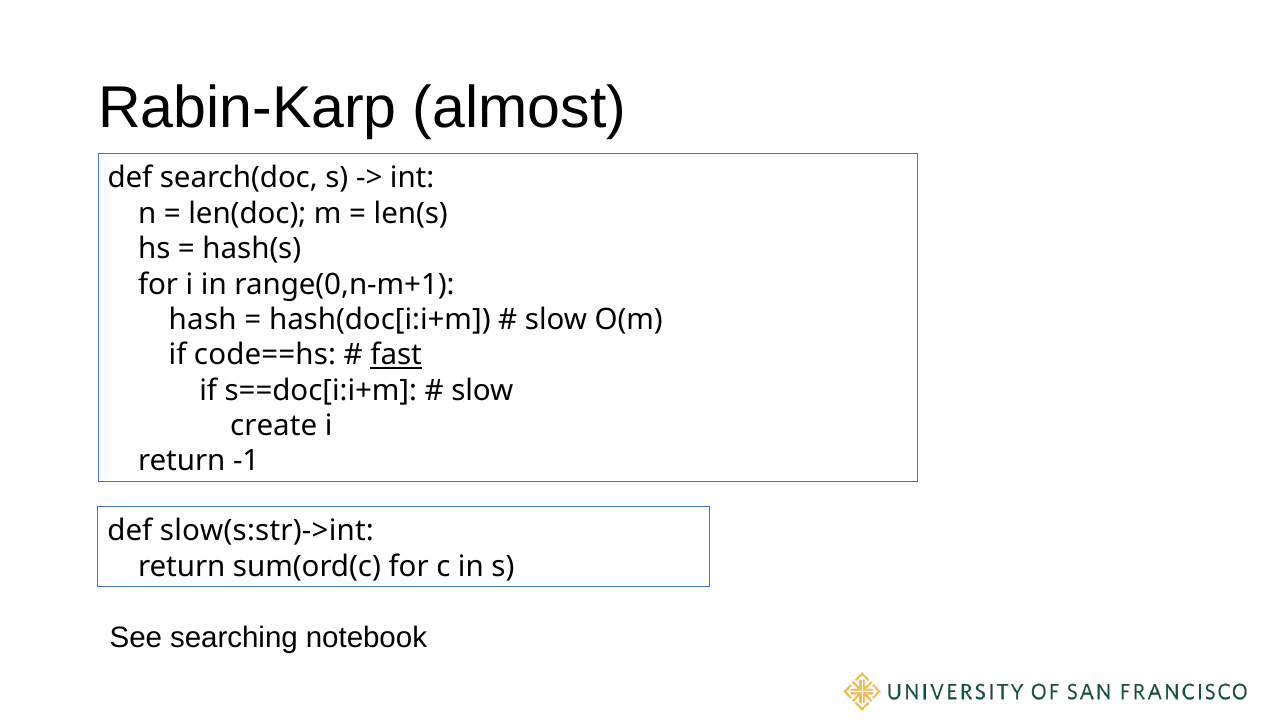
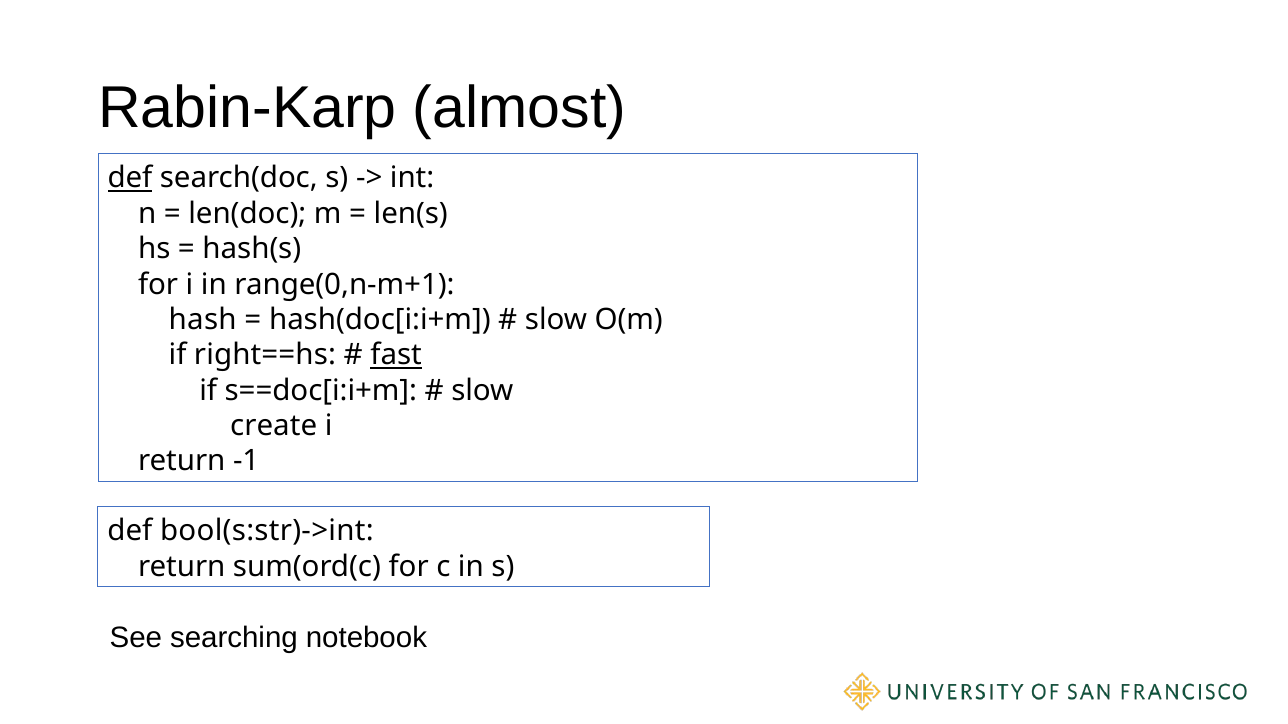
def underline: none -> present (130, 178)
code==hs: code==hs -> right==hs (265, 355)
slow(s:str)->int: slow(s:str)->int -> bool(s:str)->int (267, 531)
